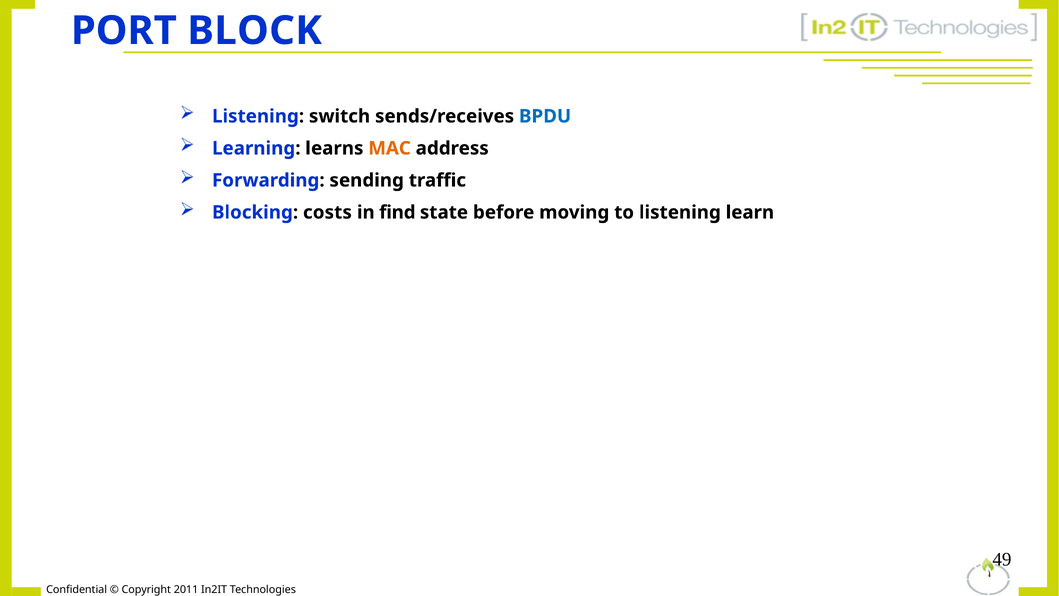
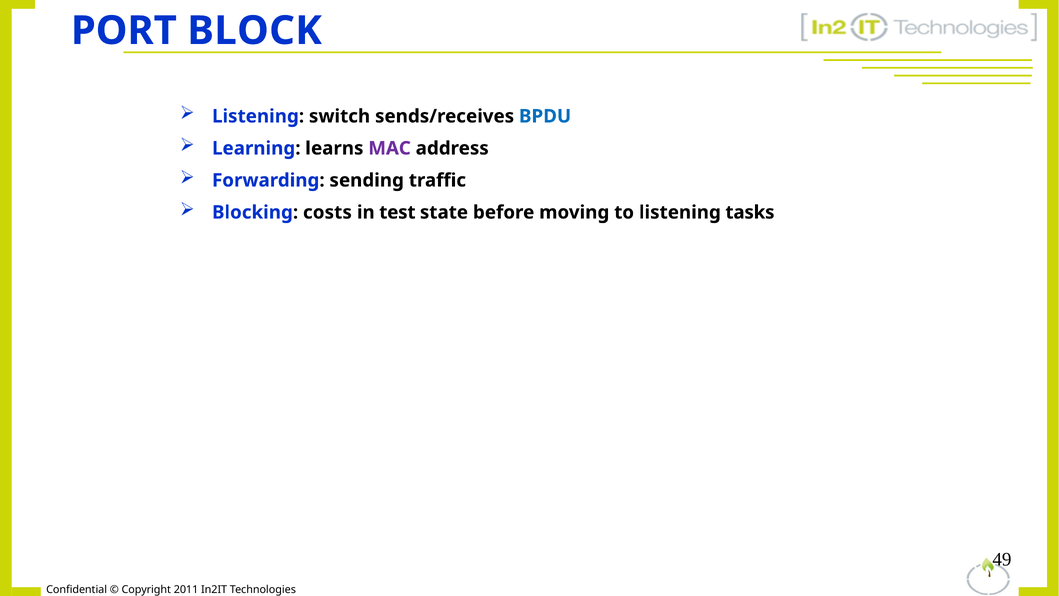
MAC colour: orange -> purple (390, 148)
find: find -> test (397, 212)
learn: learn -> tasks (750, 212)
